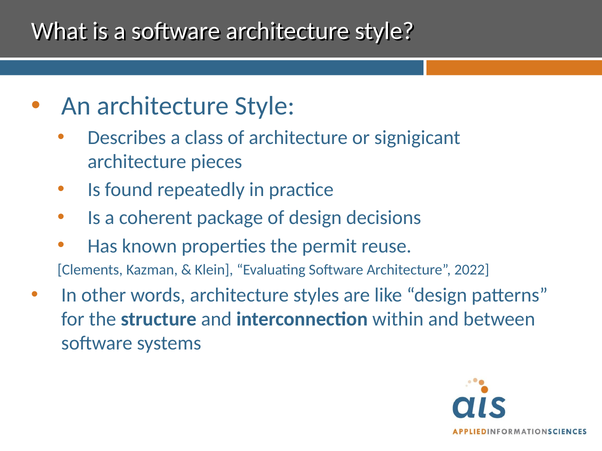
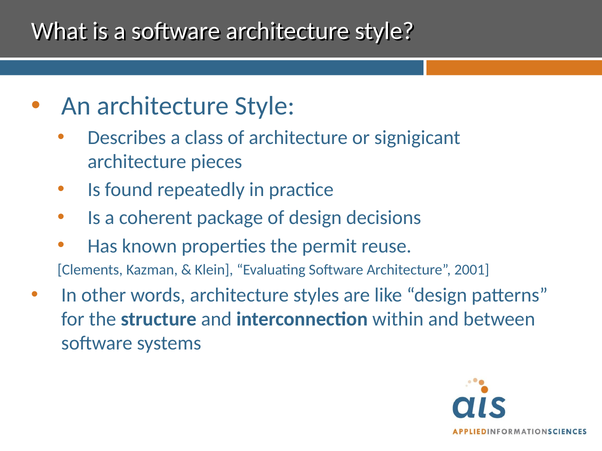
2022: 2022 -> 2001 (472, 270)
